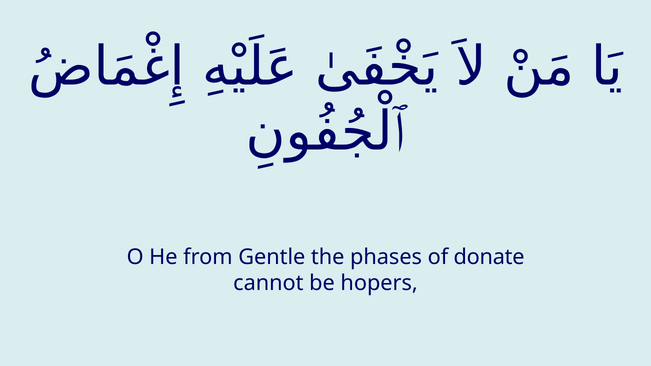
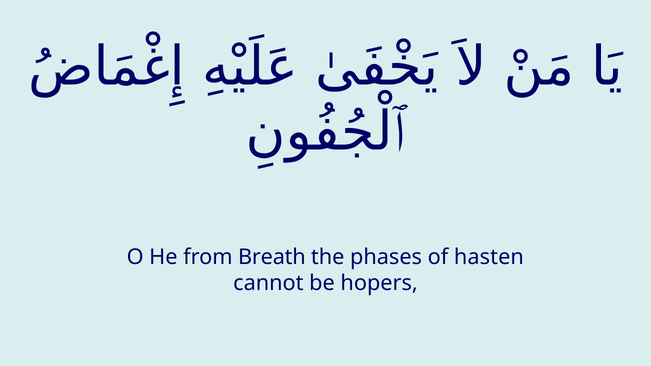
Gentle: Gentle -> Breath (272, 257)
donate: donate -> hasten (489, 257)
